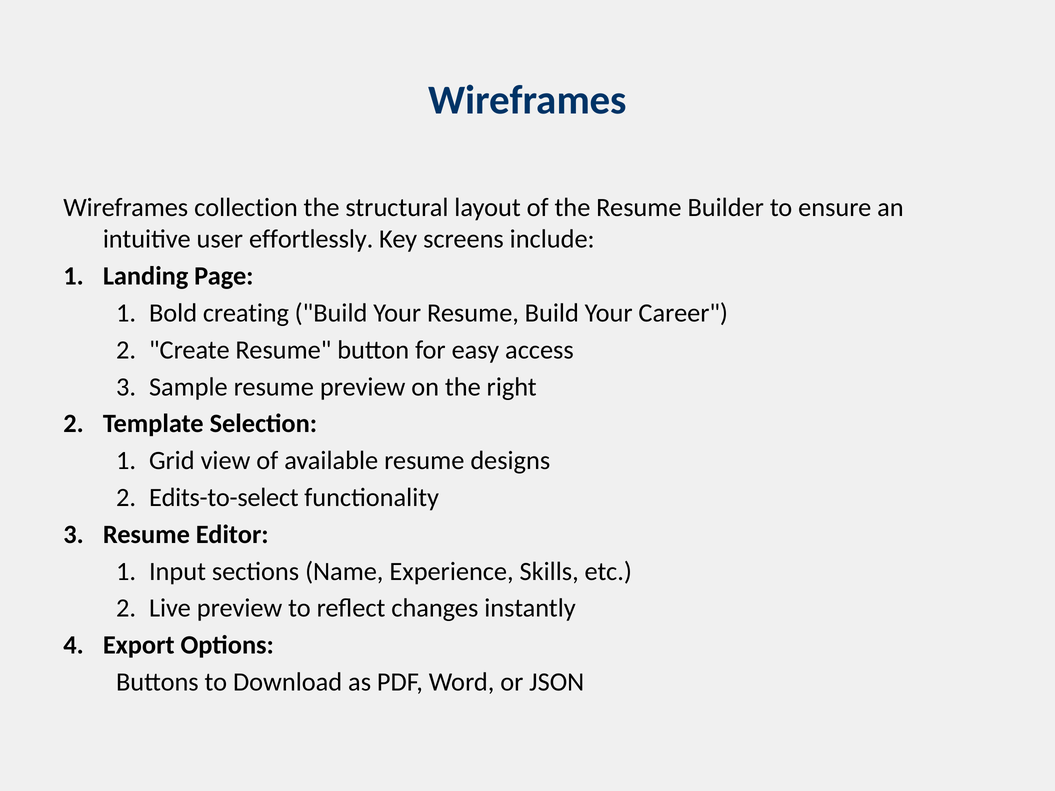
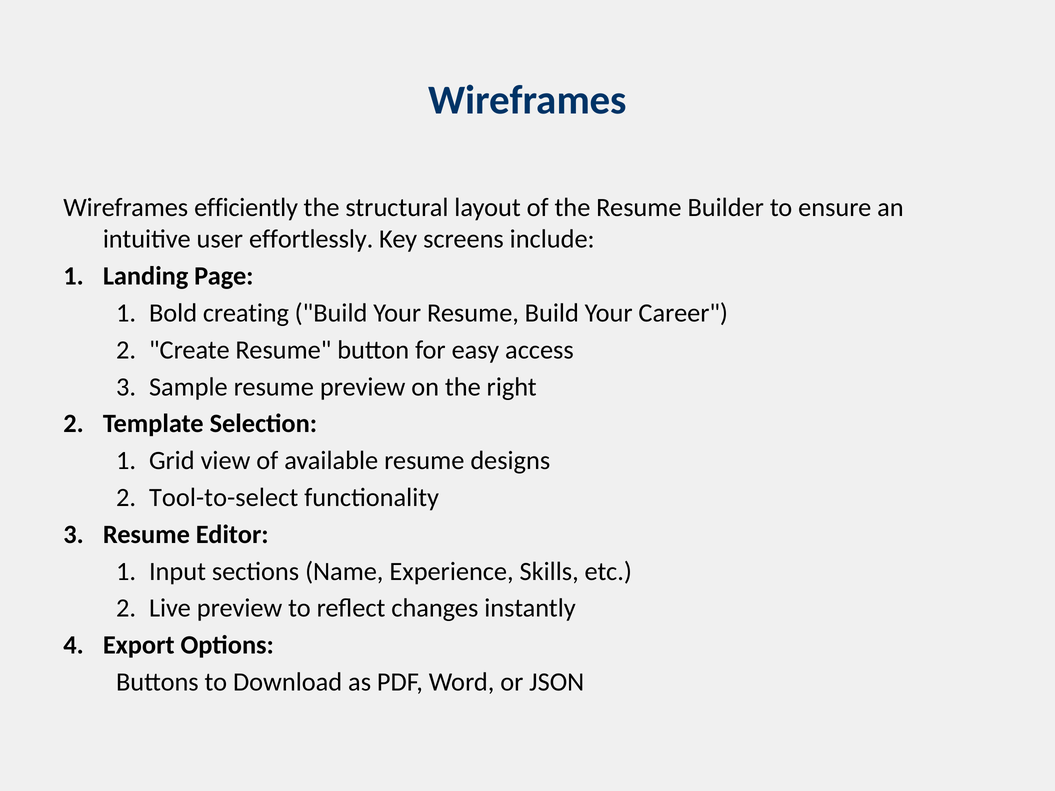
collection: collection -> efficiently (246, 208)
Edits-to-select: Edits-to-select -> Tool-to-select (224, 498)
